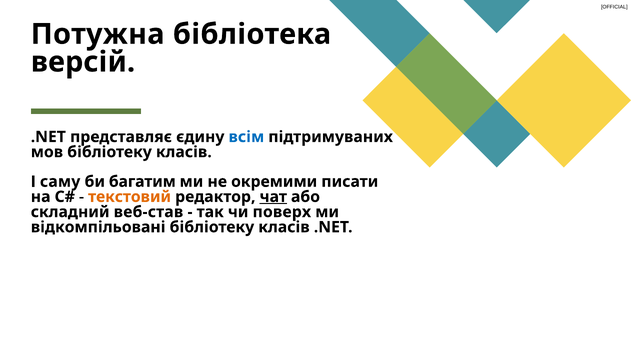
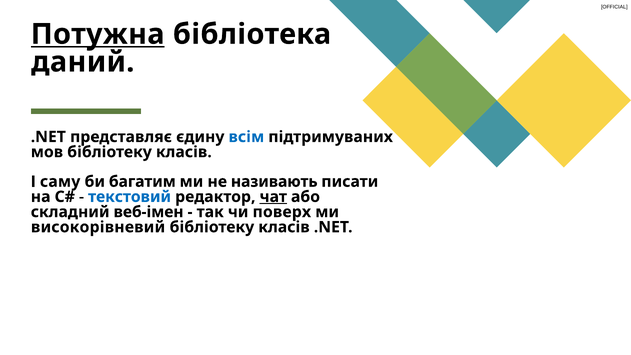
Потужна underline: none -> present (98, 34)
версій: версій -> даний (83, 62)
окремими: окремими -> називають (274, 182)
текстовий colour: orange -> blue (130, 197)
веб-став: веб-став -> веб-імен (149, 212)
відкомпільовані: відкомпільовані -> високорівневий (98, 227)
